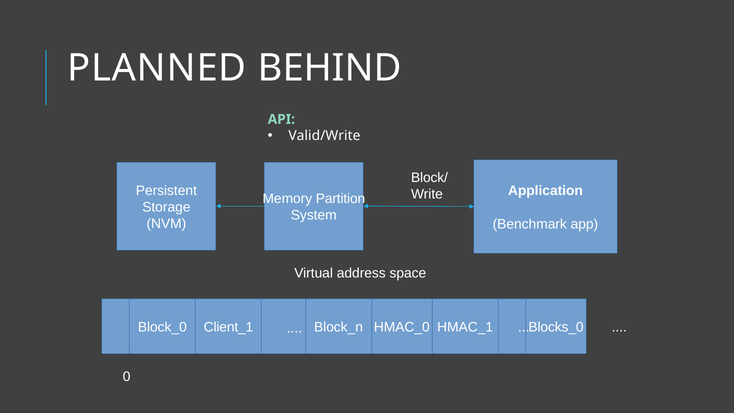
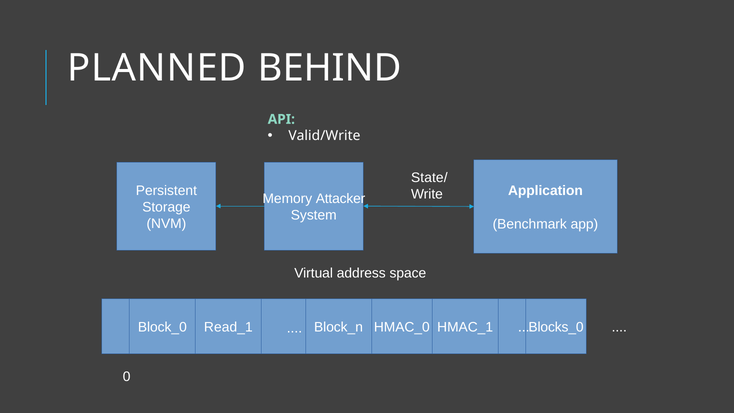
Block/: Block/ -> State/ (429, 178)
Partition: Partition -> Attacker (341, 199)
Client_1: Client_1 -> Read_1 (228, 327)
